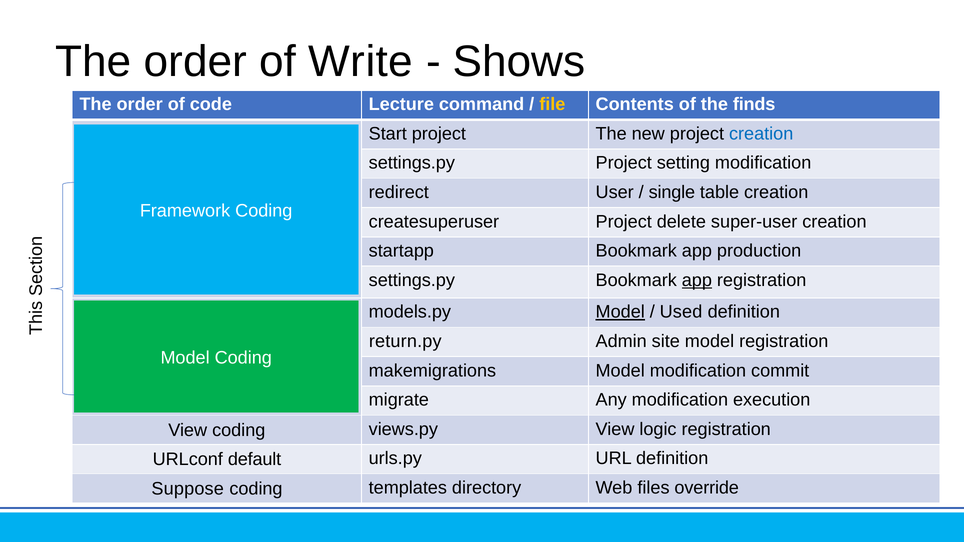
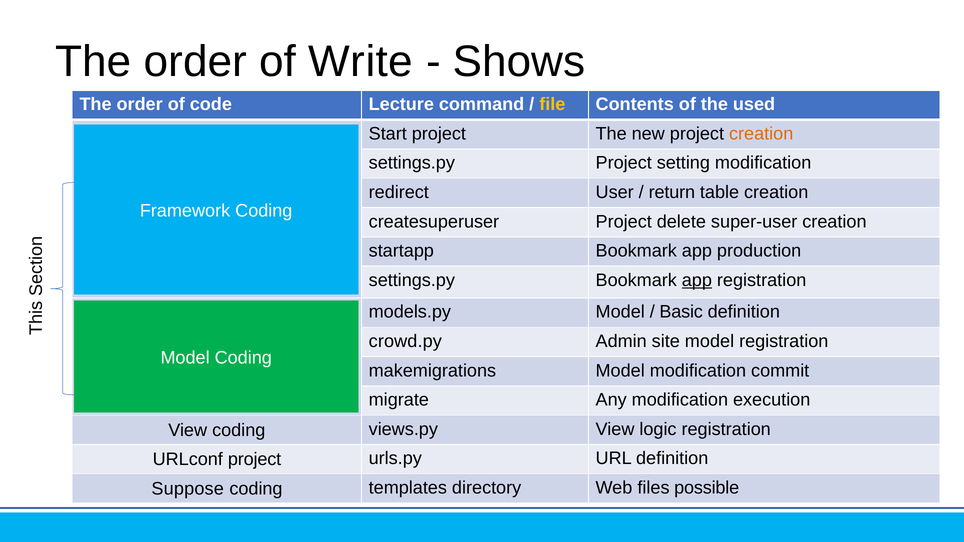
finds: finds -> used (754, 104)
creation colour: blue -> orange (761, 134)
single: single -> return (672, 192)
Model underline: present -> none (620, 312)
Used: Used -> Basic (681, 312)
return.py: return.py -> crowd.py (405, 341)
URLconf default: default -> project (255, 460)
override: override -> possible (707, 488)
